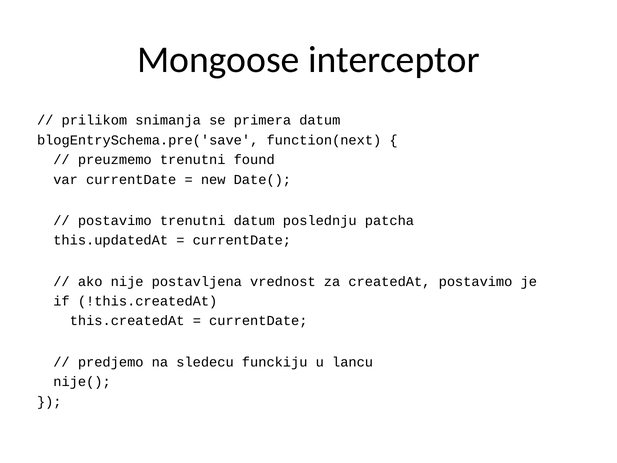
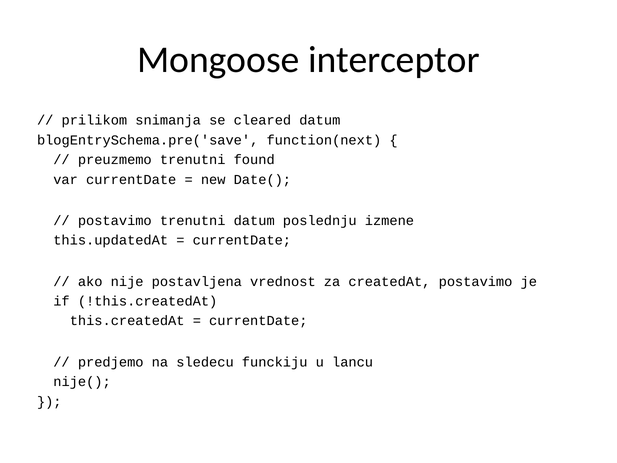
primera: primera -> cleared (262, 120)
patcha: patcha -> izmene (389, 221)
